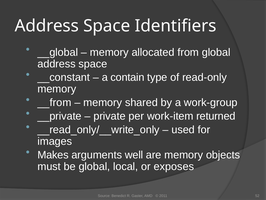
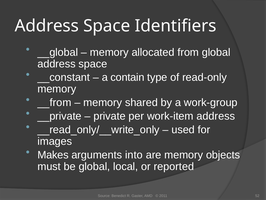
work-item returned: returned -> address (216, 116)
well: well -> into (134, 155)
exposes: exposes -> reported (174, 166)
